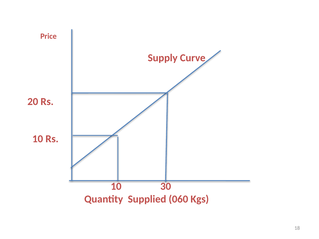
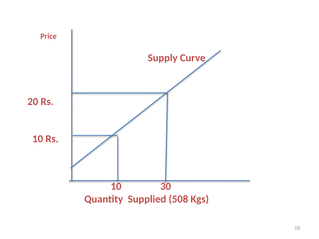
060: 060 -> 508 (178, 199)
